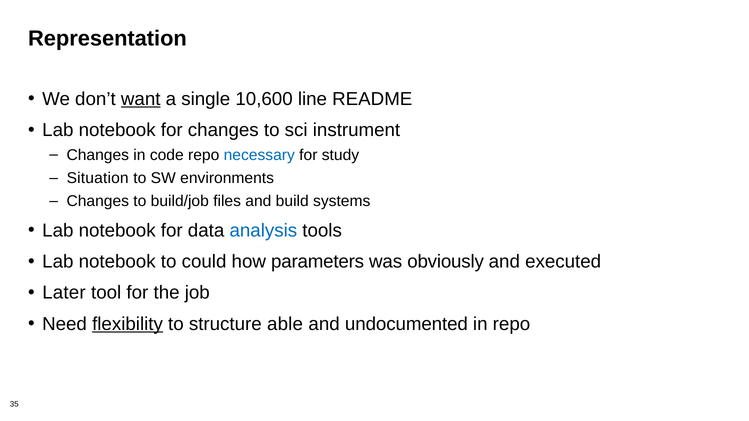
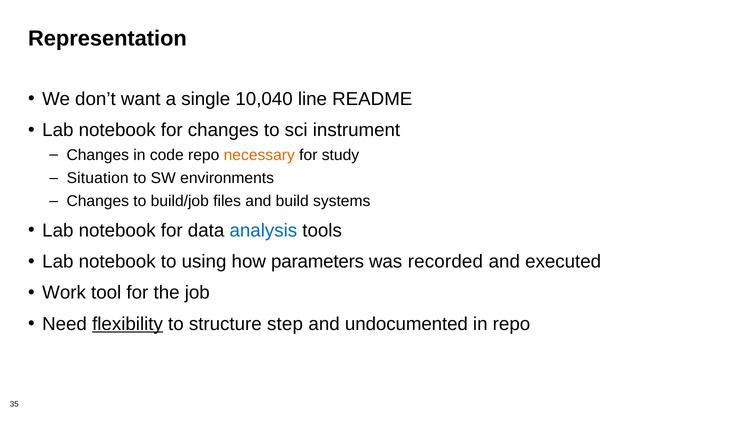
want underline: present -> none (141, 99)
10,600: 10,600 -> 10,040 (264, 99)
necessary colour: blue -> orange (259, 155)
could: could -> using (204, 262)
obviously: obviously -> recorded (445, 262)
Later: Later -> Work (64, 293)
able: able -> step (285, 324)
